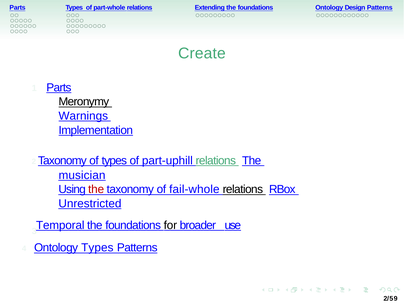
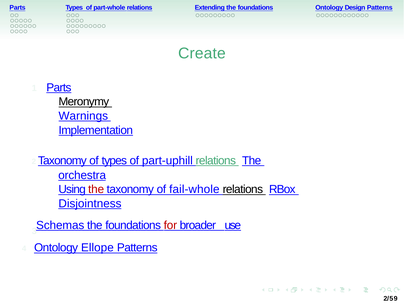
musician: musician -> orchestra (82, 175)
Unrestricted: Unrestricted -> Disjointness (90, 204)
Temporal: Temporal -> Schemas (60, 225)
for colour: black -> red (170, 225)
Ontology Types: Types -> Ellope (97, 248)
